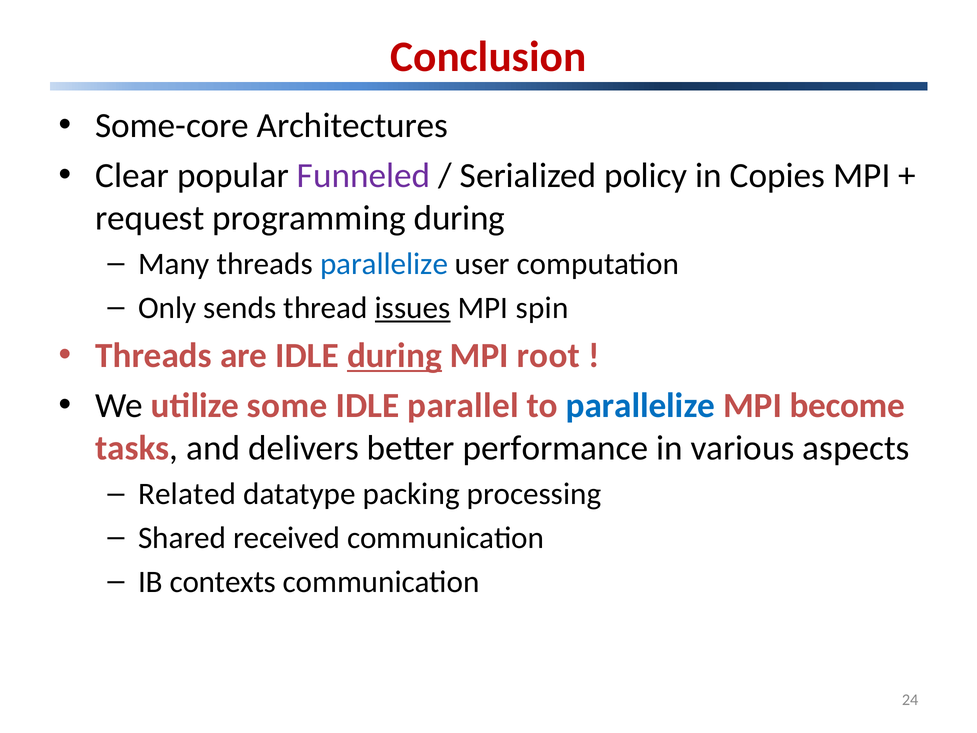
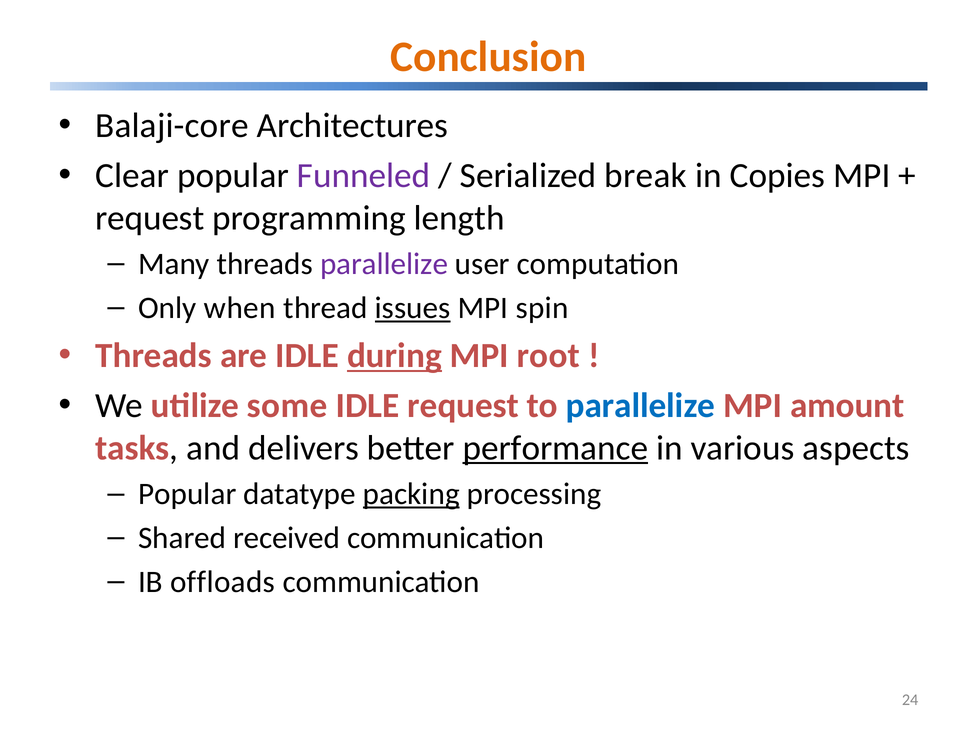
Conclusion colour: red -> orange (488, 57)
Some-core: Some-core -> Balaji-core (172, 126)
policy: policy -> break (646, 176)
programming during: during -> length (459, 218)
parallelize colour: blue -> purple (384, 264)
sends: sends -> when (240, 308)
IDLE parallel: parallel -> request (463, 406)
become: become -> amount (847, 406)
performance underline: none -> present (555, 448)
Related: Related -> Popular (187, 494)
packing underline: none -> present (411, 494)
contexts: contexts -> offloads (223, 582)
